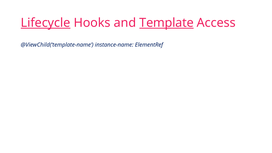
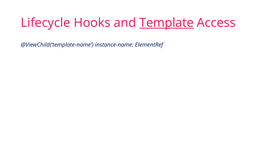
Lifecycle underline: present -> none (46, 23)
